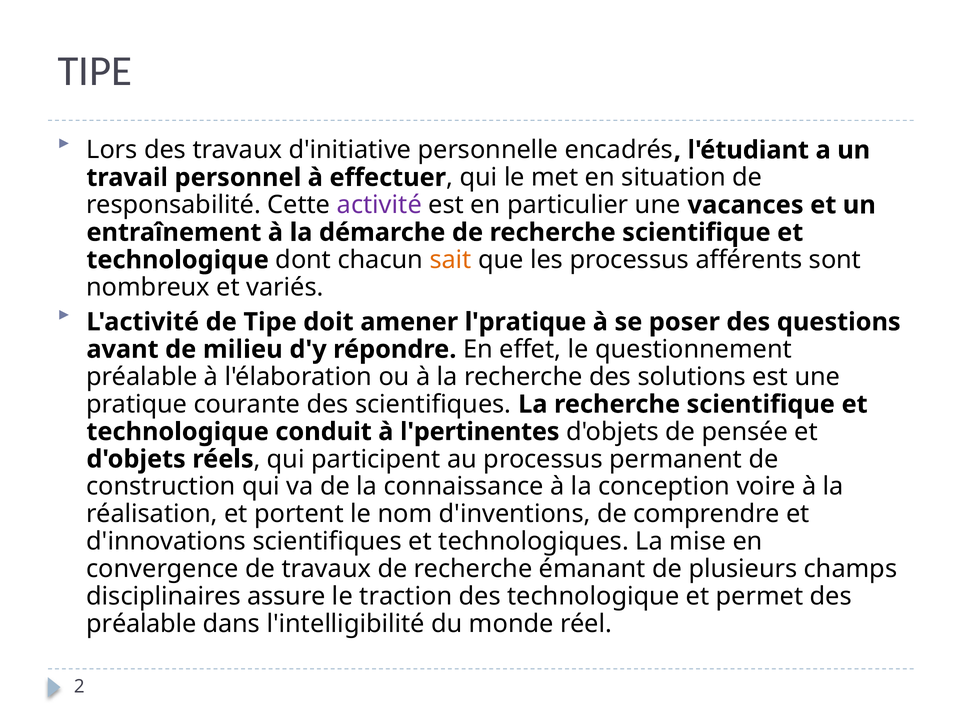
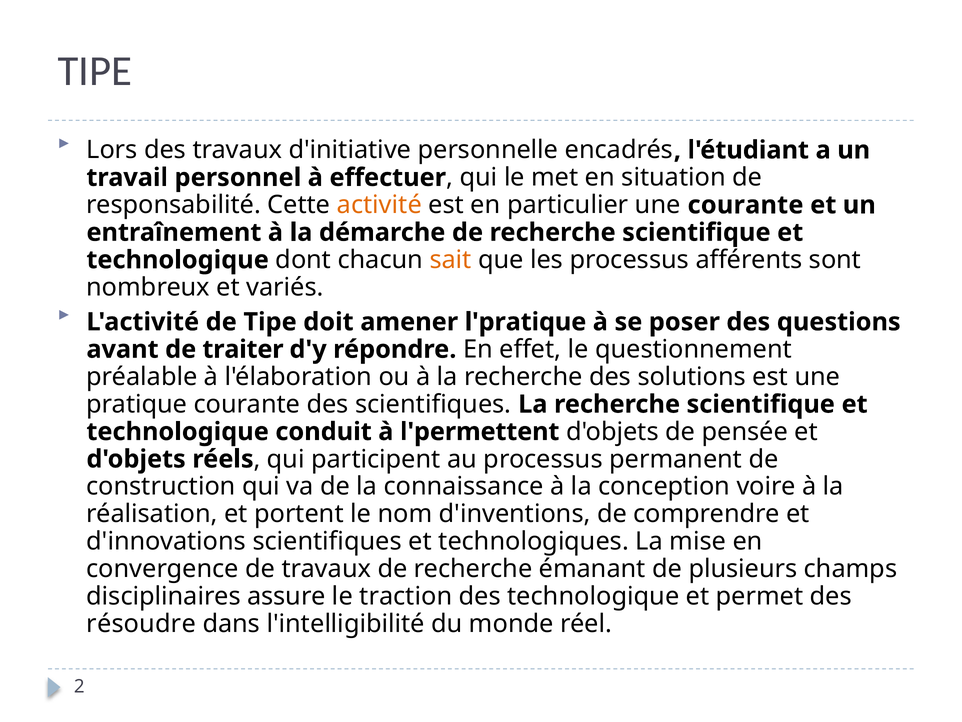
activité colour: purple -> orange (379, 205)
une vacances: vacances -> courante (746, 205)
milieu: milieu -> traiter (243, 349)
l'pertinentes: l'pertinentes -> l'permettent (480, 431)
préalable: préalable -> résoudre (141, 623)
